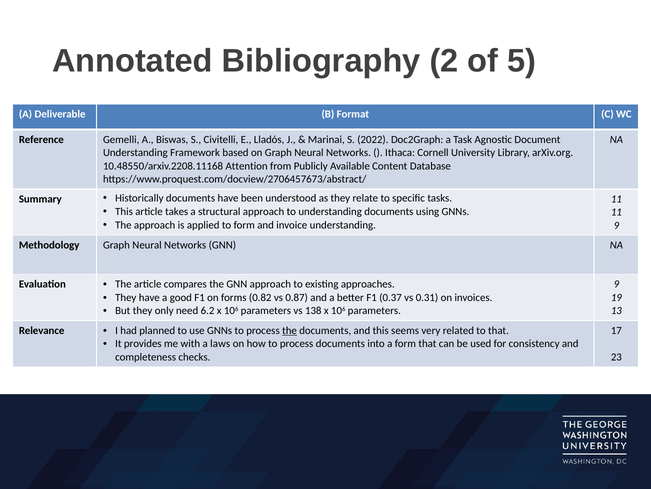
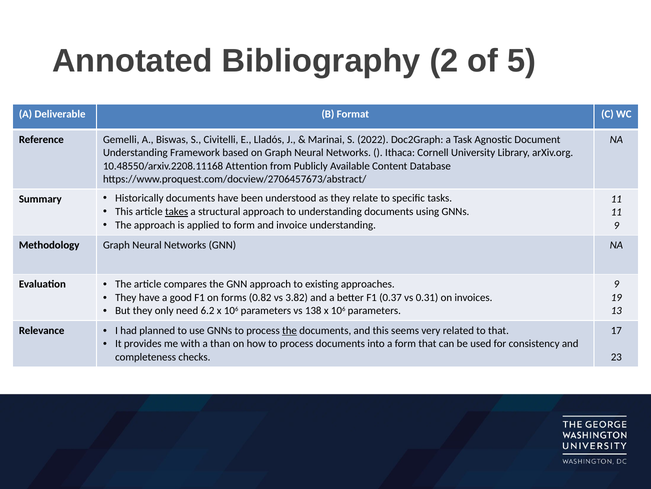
takes underline: none -> present (177, 211)
0.87: 0.87 -> 3.82 (297, 297)
laws: laws -> than (220, 343)
